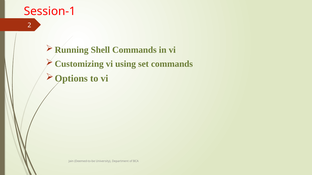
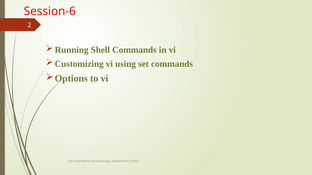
Session-1: Session-1 -> Session-6 (50, 11)
